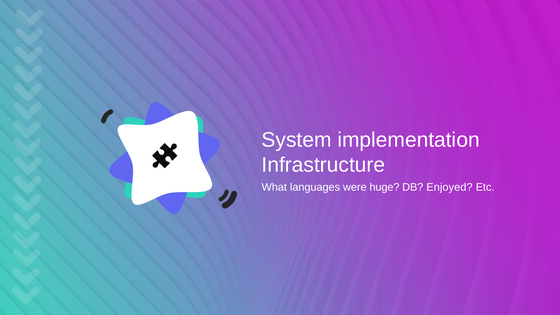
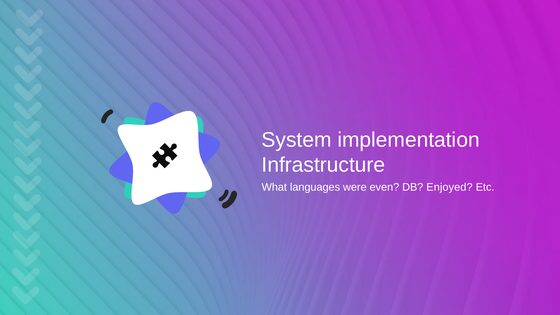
huge: huge -> even (384, 187)
